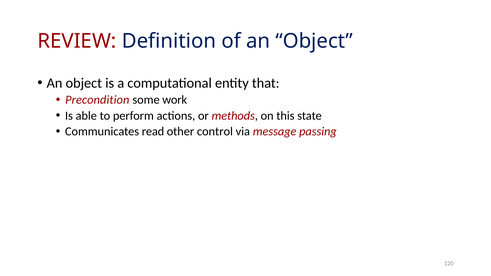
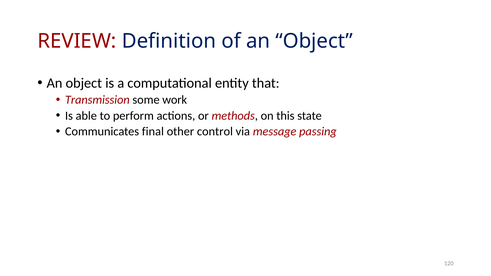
Precondition: Precondition -> Transmission (97, 100)
read: read -> final (153, 132)
